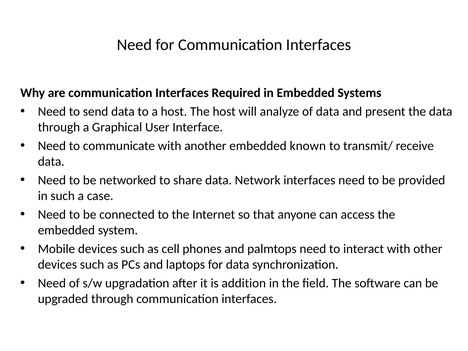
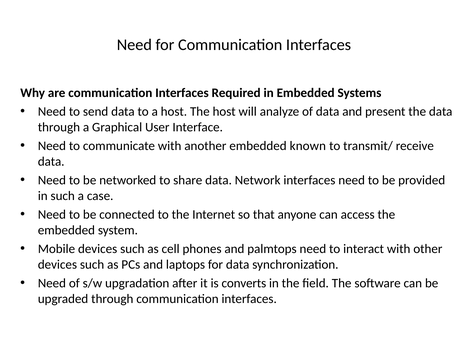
addition: addition -> converts (244, 283)
